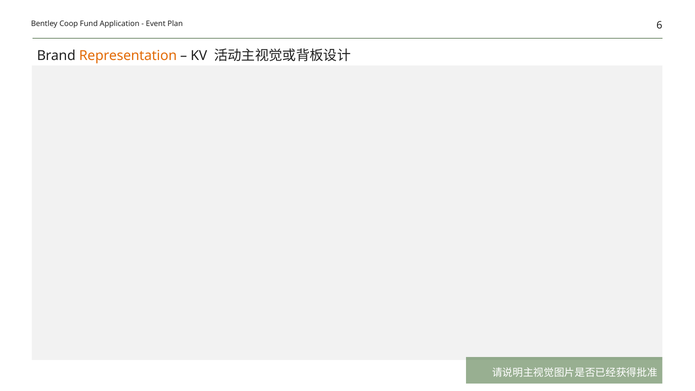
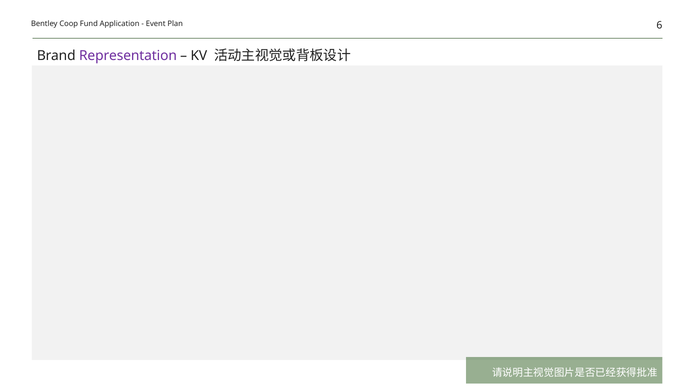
Representation colour: orange -> purple (128, 56)
